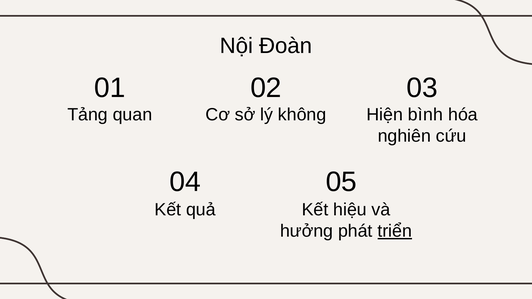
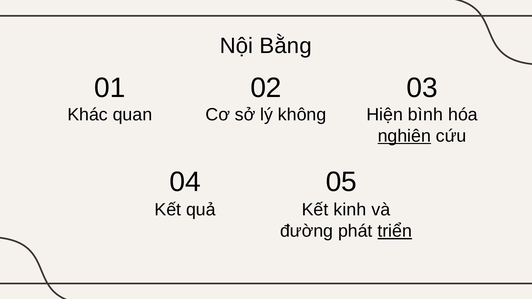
Đoàn: Đoàn -> Bằng (286, 46)
Tảng: Tảng -> Khác (88, 115)
nghiên underline: none -> present (404, 136)
hiệu: hiệu -> kinh (350, 210)
hưởng: hưởng -> đường (307, 231)
